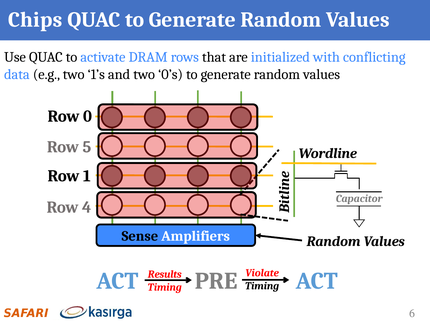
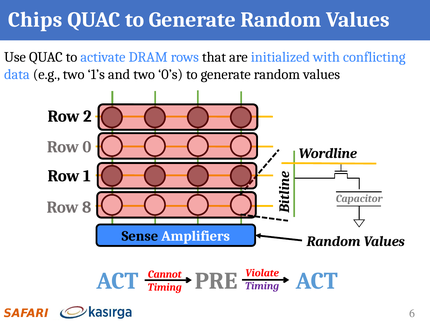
0: 0 -> 2 (87, 116)
5: 5 -> 0 (87, 147)
4: 4 -> 8 (87, 208)
Results: Results -> Cannot (165, 275)
Timing colour: black -> purple (262, 286)
